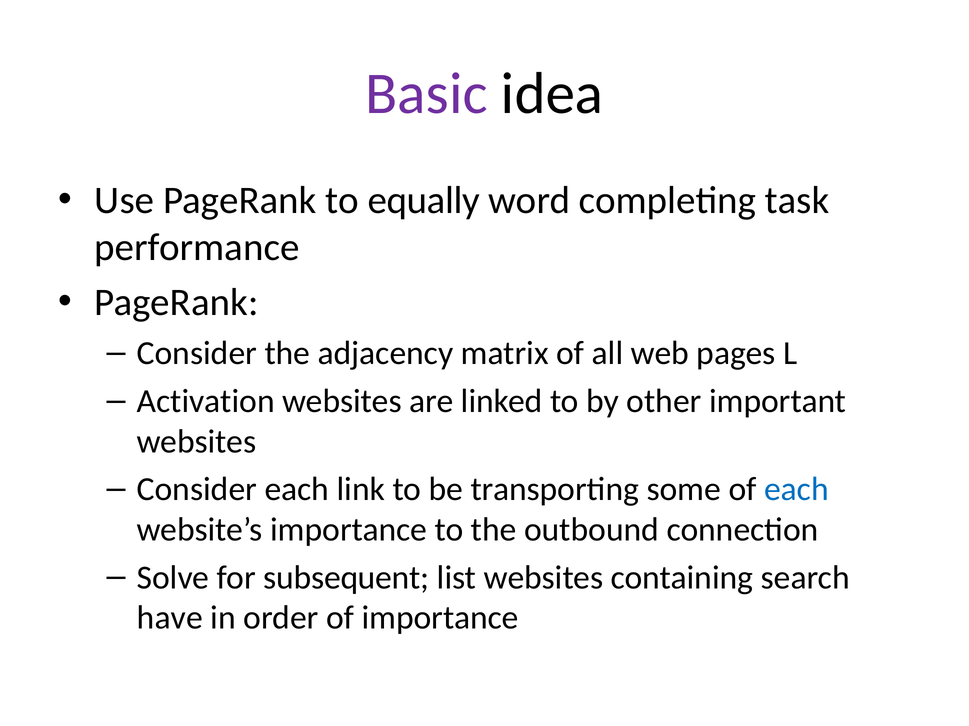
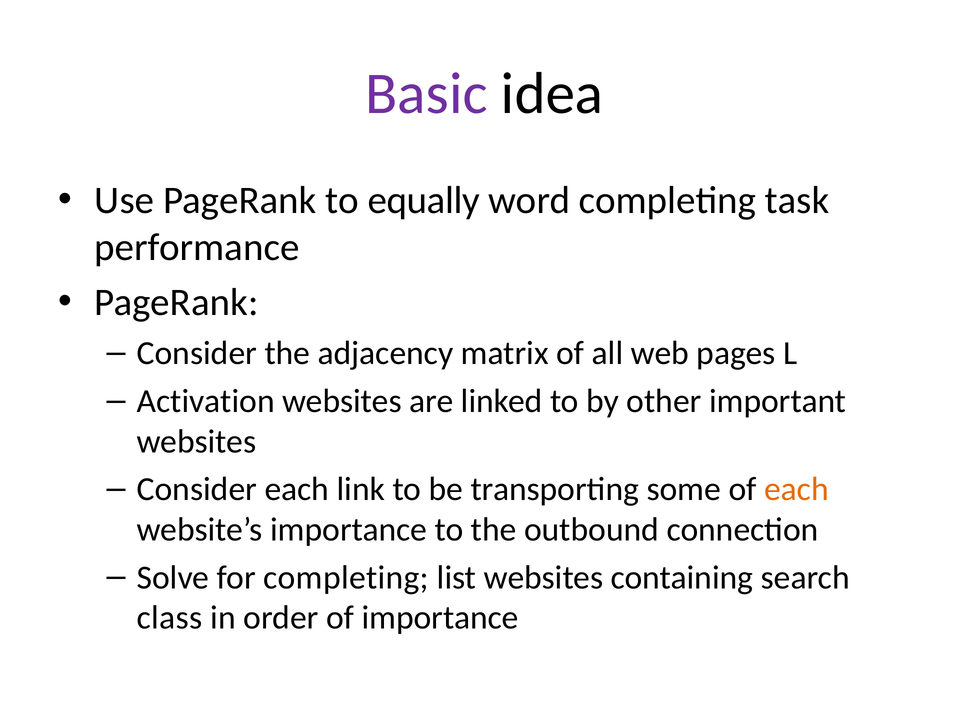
each colour: blue -> orange (796, 490)
for subsequent: subsequent -> completing (346, 578)
have: have -> class (170, 619)
